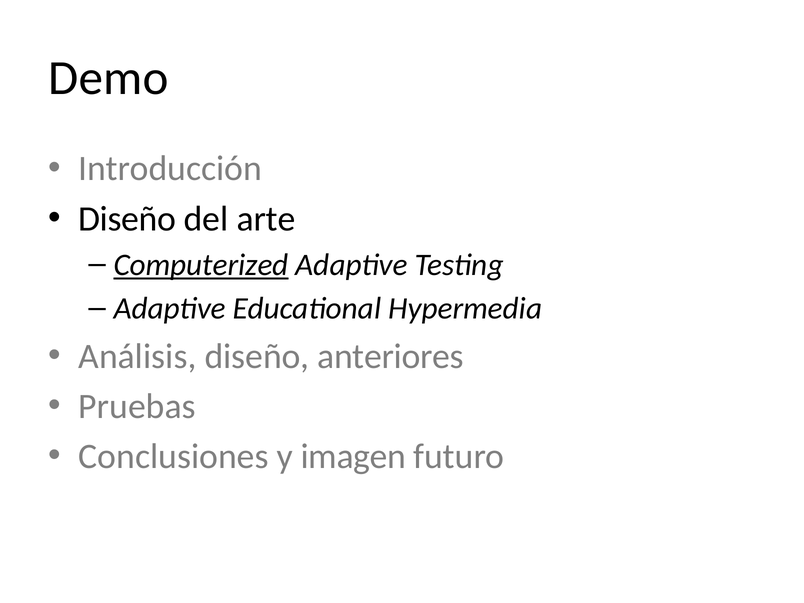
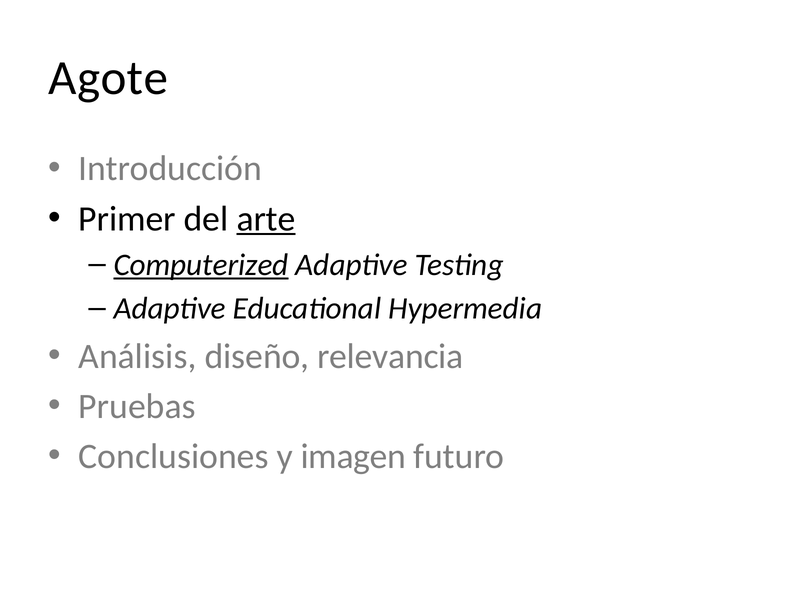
Demo: Demo -> Agote (108, 78)
Diseño: Diseño -> Primer (127, 219)
arte underline: none -> present (266, 219)
anteriores: anteriores -> relevancia (390, 356)
